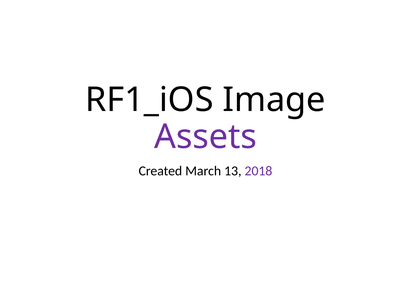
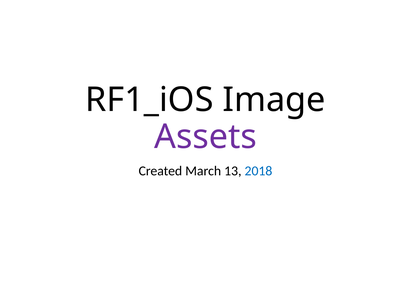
2018 colour: purple -> blue (258, 171)
